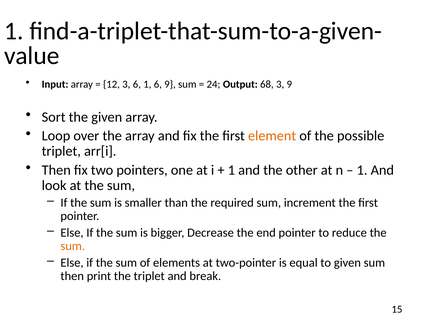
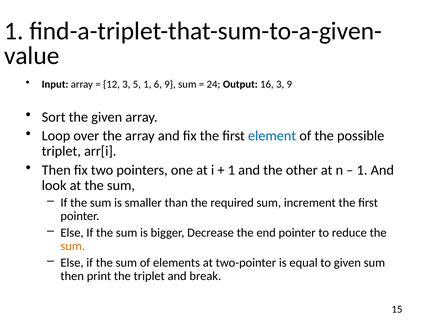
3 6: 6 -> 5 (137, 84)
68: 68 -> 16 (267, 84)
element colour: orange -> blue (272, 136)
